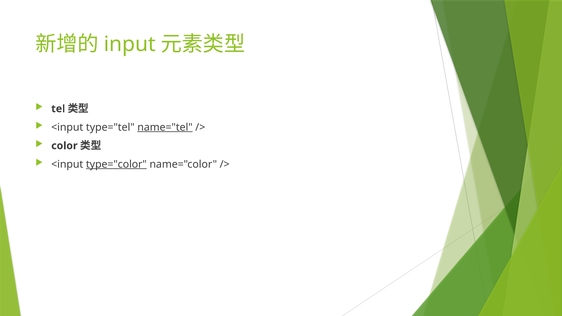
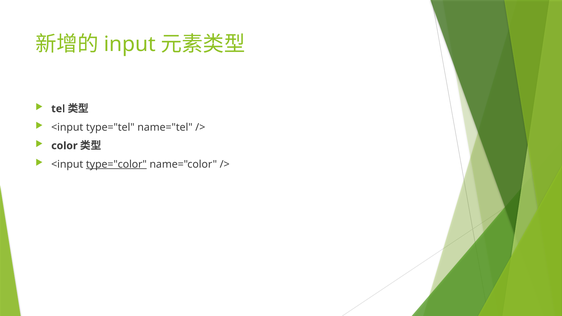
name="tel underline: present -> none (165, 127)
